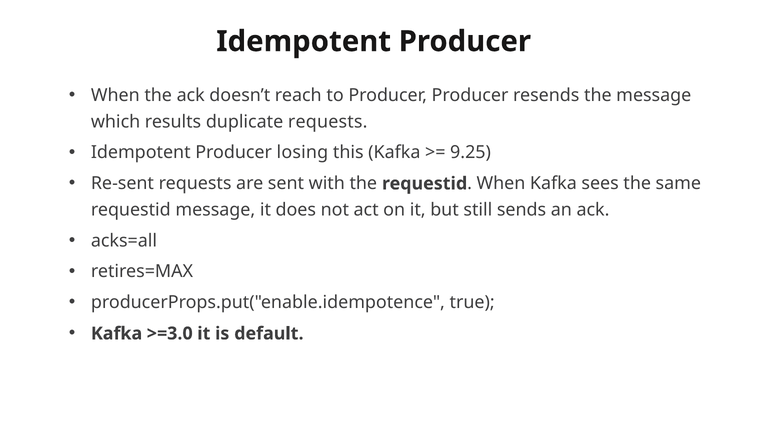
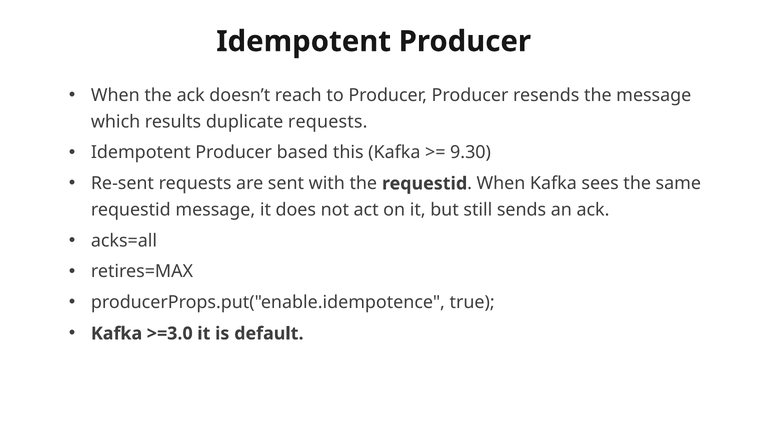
losing: losing -> based (302, 153)
9.25: 9.25 -> 9.30 (471, 153)
